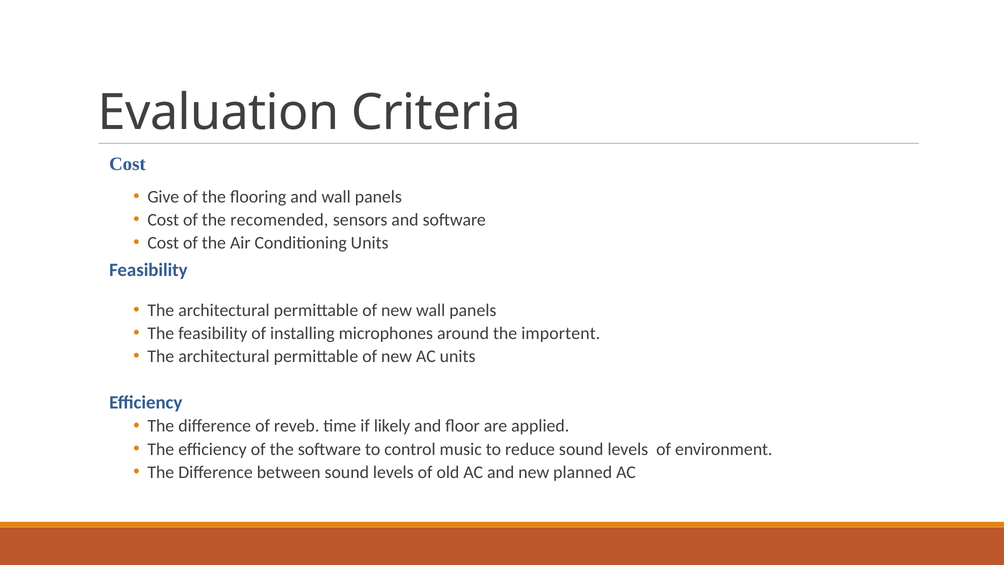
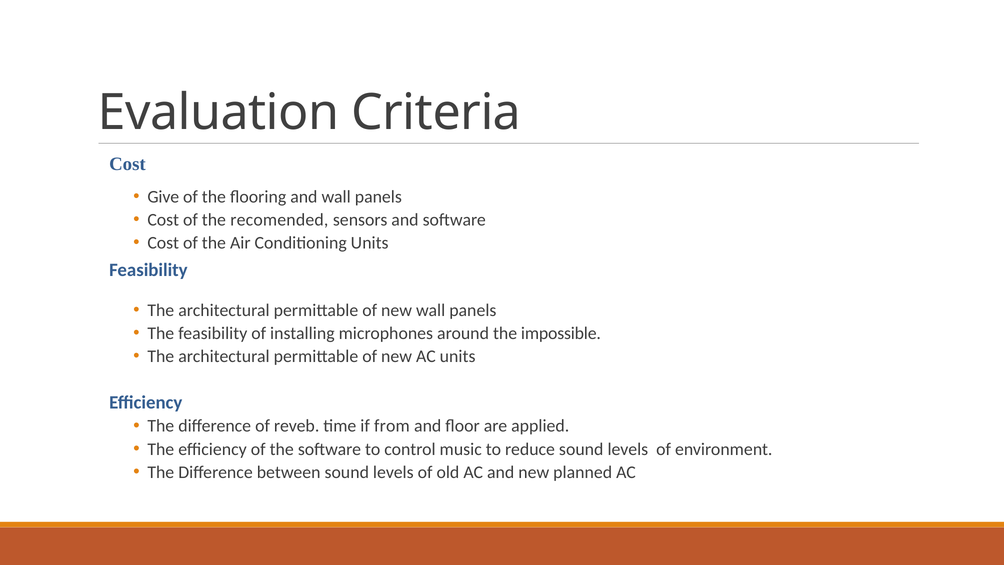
importent: importent -> impossible (561, 333)
likely: likely -> from (392, 426)
